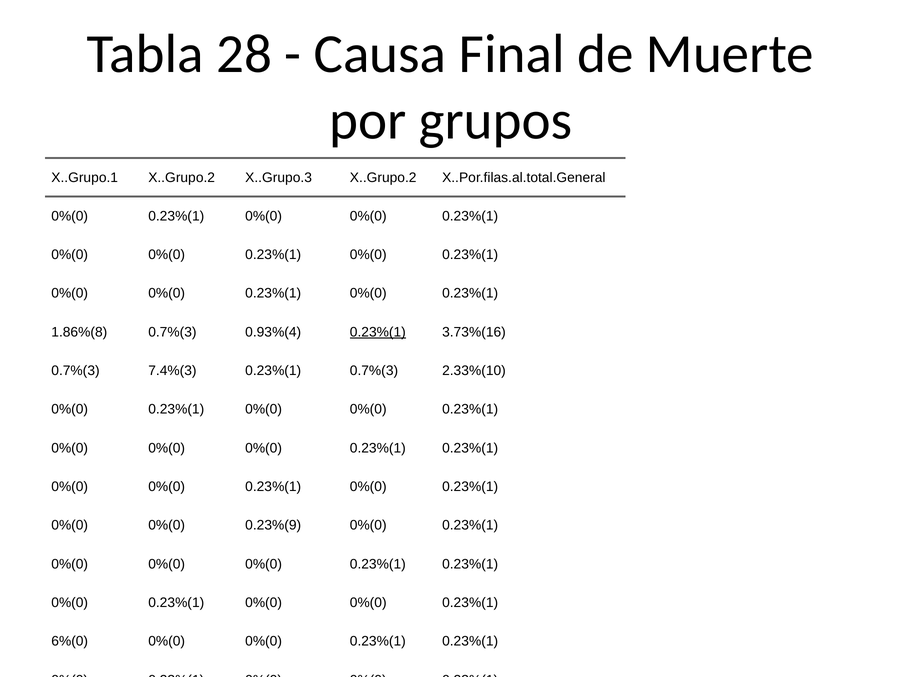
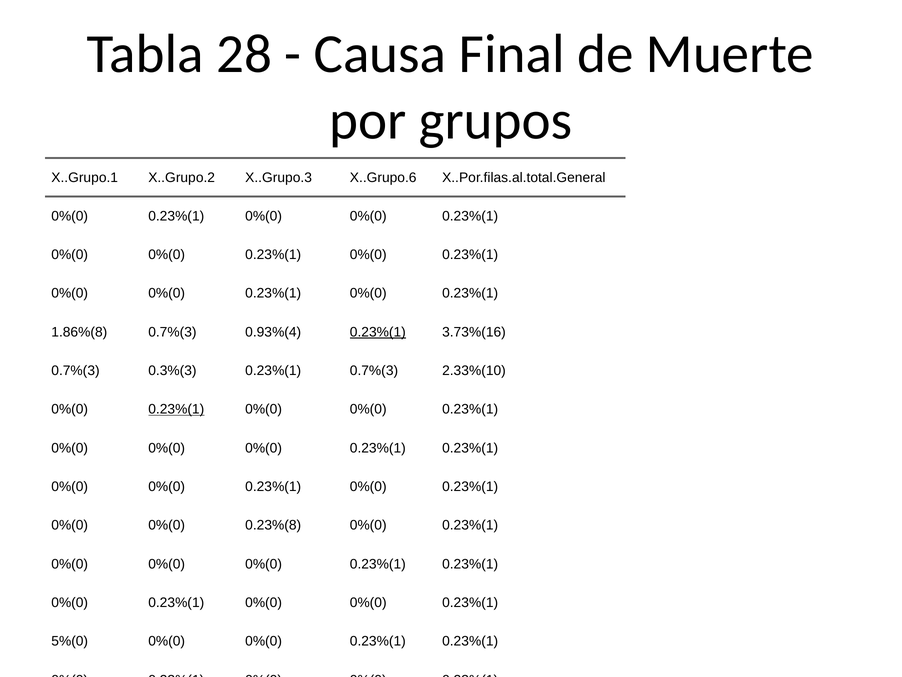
X..Grupo.3 X..Grupo.2: X..Grupo.2 -> X..Grupo.6 (383, 177)
7.4%(3: 7.4%(3 -> 0.3%(3 (172, 370)
0.23%(1 underline: none -> present (176, 409)
0.23%(9: 0.23%(9 -> 0.23%(8 (273, 525)
6%(0: 6%(0 -> 5%(0 (70, 641)
